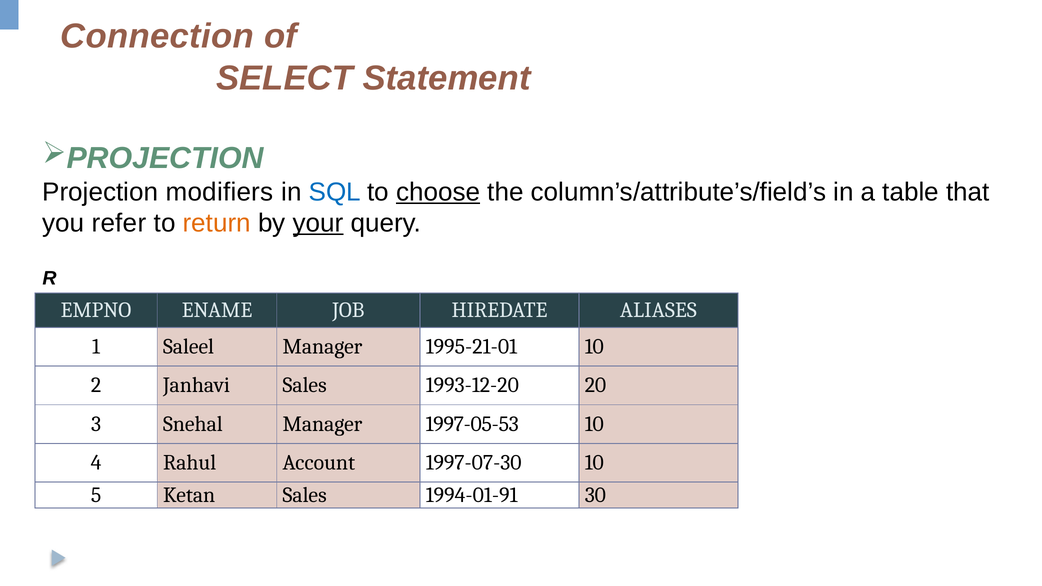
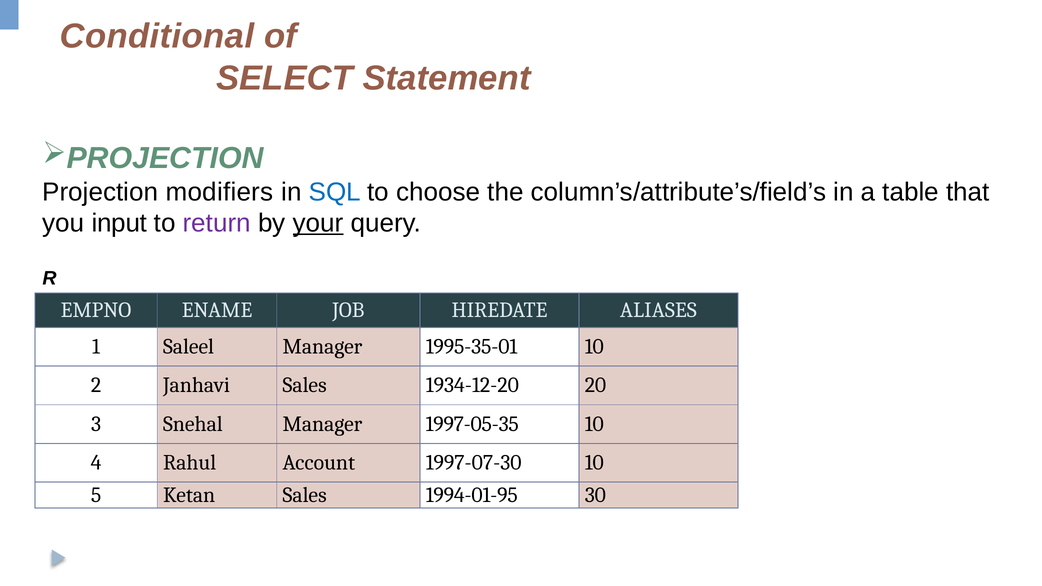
Connection: Connection -> Conditional (157, 36)
choose underline: present -> none (438, 192)
refer: refer -> input (119, 223)
return colour: orange -> purple (217, 223)
1995-21-01: 1995-21-01 -> 1995-35-01 (472, 347)
1993-12-20: 1993-12-20 -> 1934-12-20 (472, 385)
1997-05-53: 1997-05-53 -> 1997-05-35 (472, 424)
1994-01-91: 1994-01-91 -> 1994-01-95 (472, 495)
